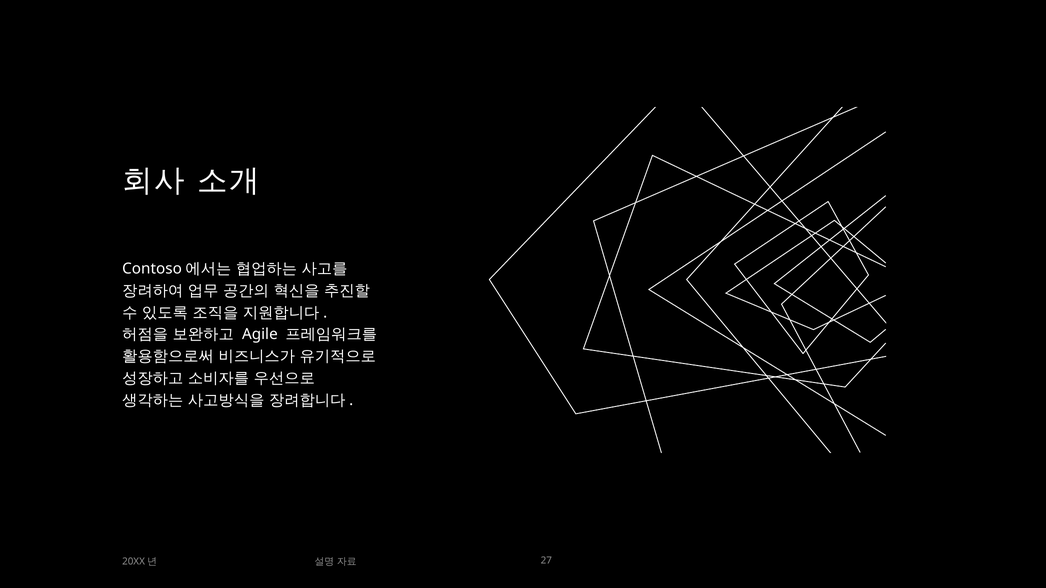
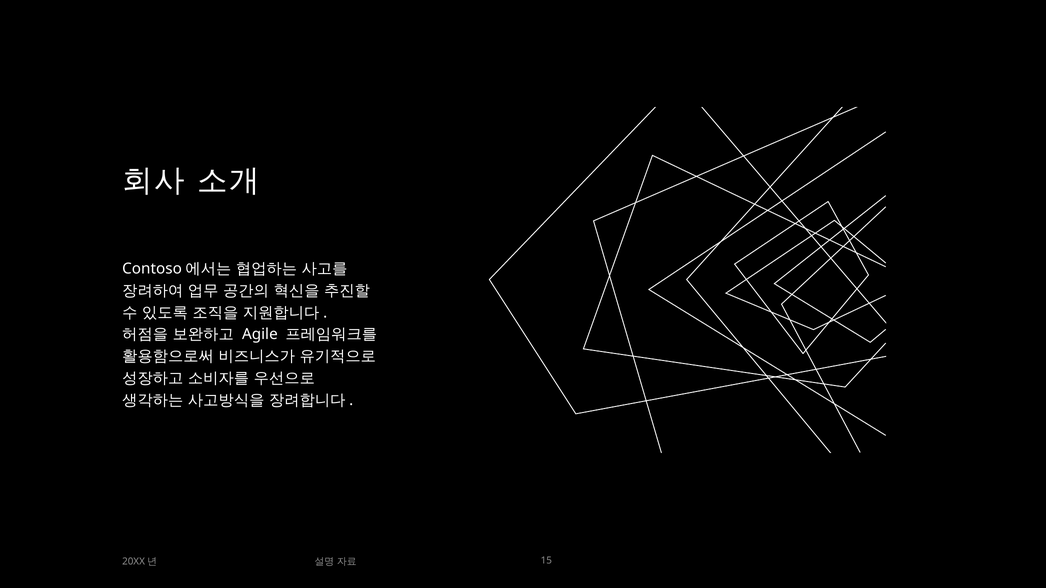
27: 27 -> 15 (546, 561)
